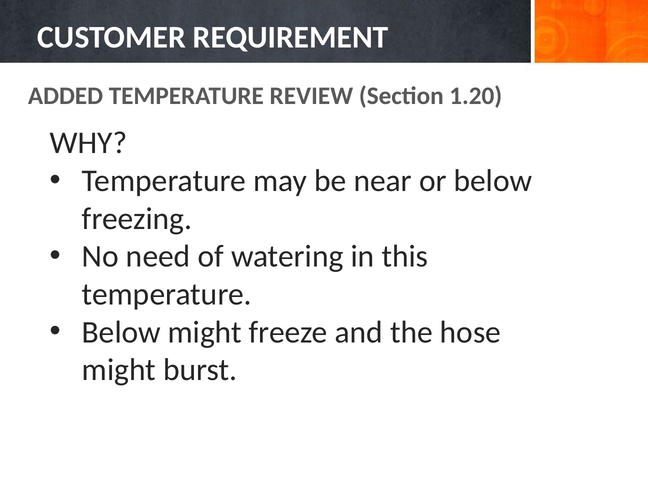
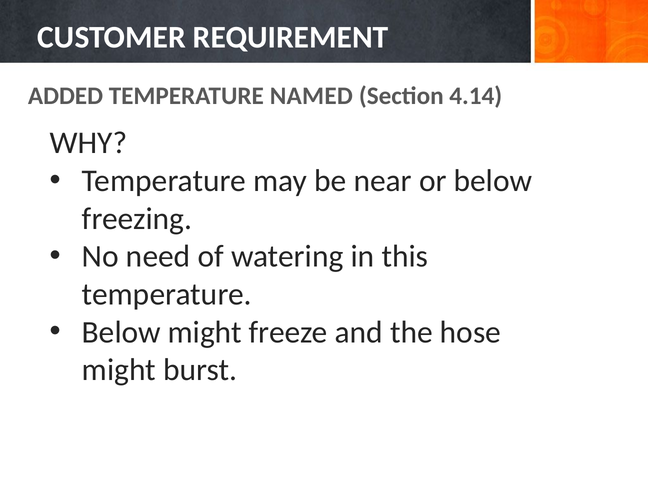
REVIEW: REVIEW -> NAMED (311, 96)
1.20: 1.20 -> 4.14 (476, 96)
